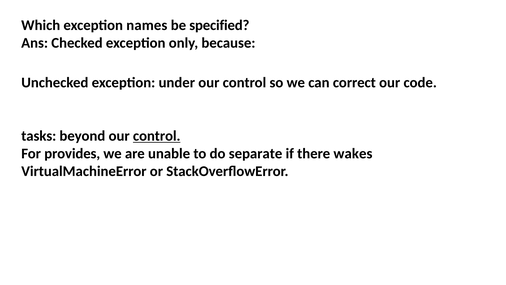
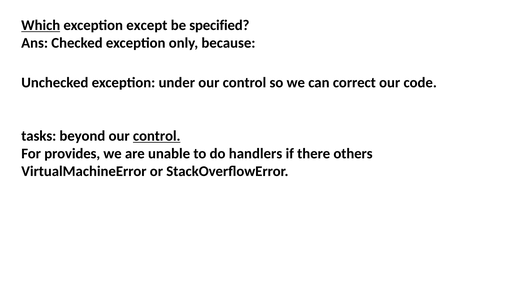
Which underline: none -> present (41, 25)
names: names -> except (147, 25)
separate: separate -> handlers (256, 153)
wakes: wakes -> others (353, 153)
